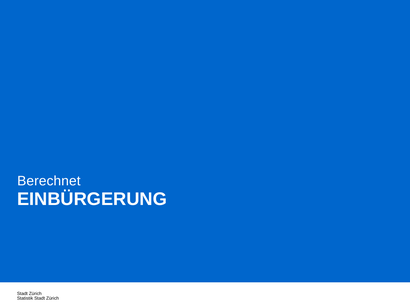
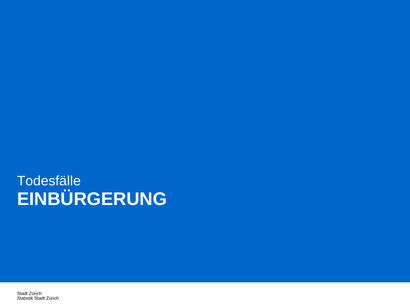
Berechnet: Berechnet -> Todesfälle (49, 181)
